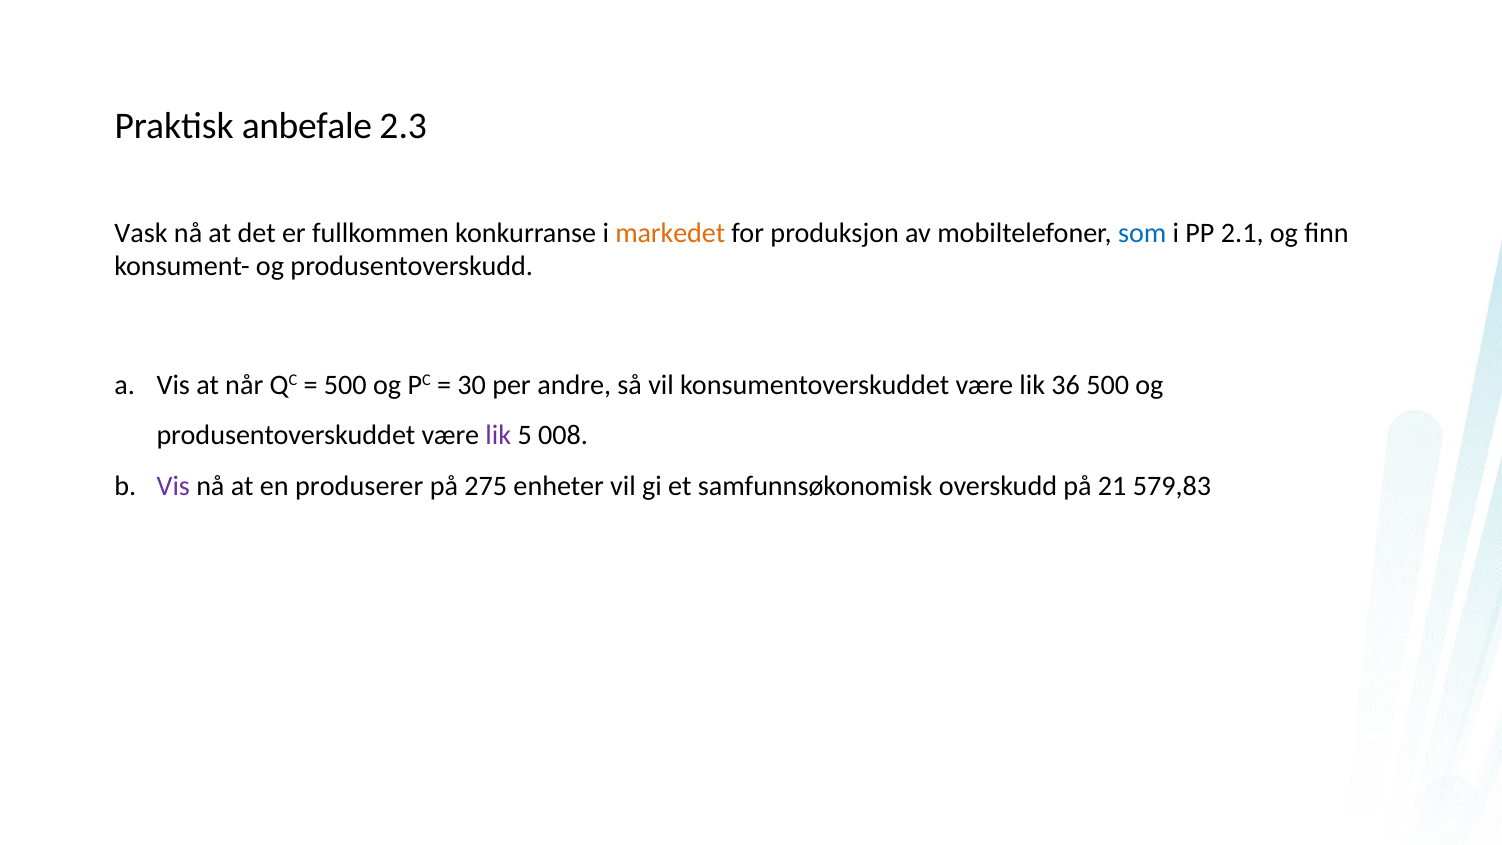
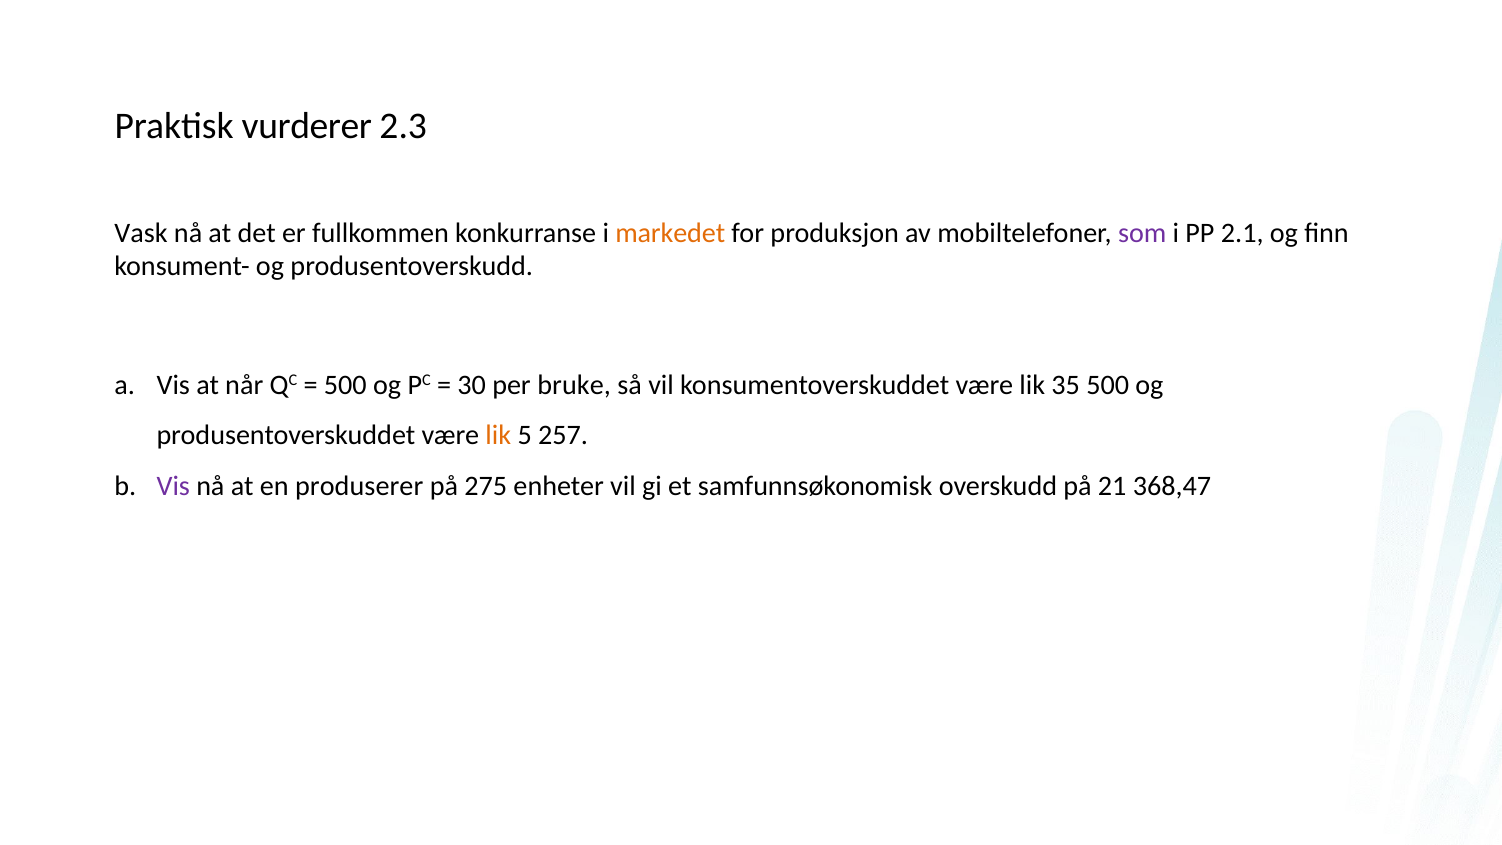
anbefale: anbefale -> vurderer (307, 126)
som colour: blue -> purple (1142, 233)
andre: andre -> bruke (574, 385)
36: 36 -> 35 (1066, 385)
lik colour: purple -> orange (498, 435)
008: 008 -> 257 (563, 435)
579,83: 579,83 -> 368,47 (1172, 486)
